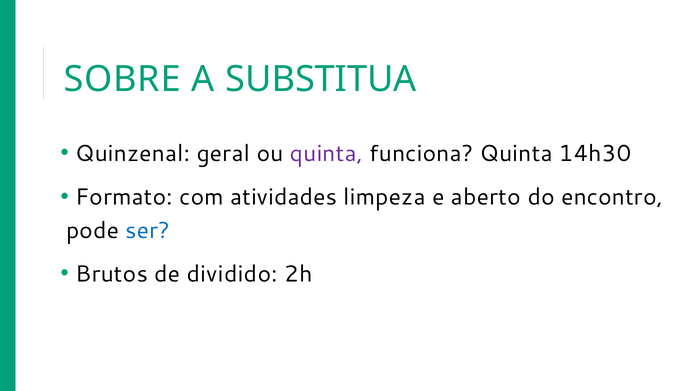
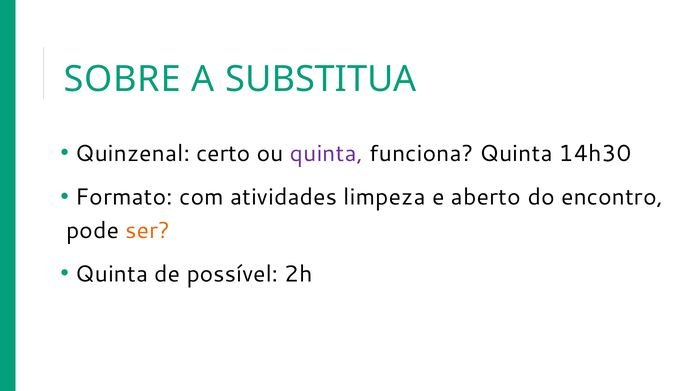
geral: geral -> certo (223, 154)
ser colour: blue -> orange (148, 230)
Brutos: Brutos -> Quinta (112, 274)
dividido: dividido -> possível (232, 274)
